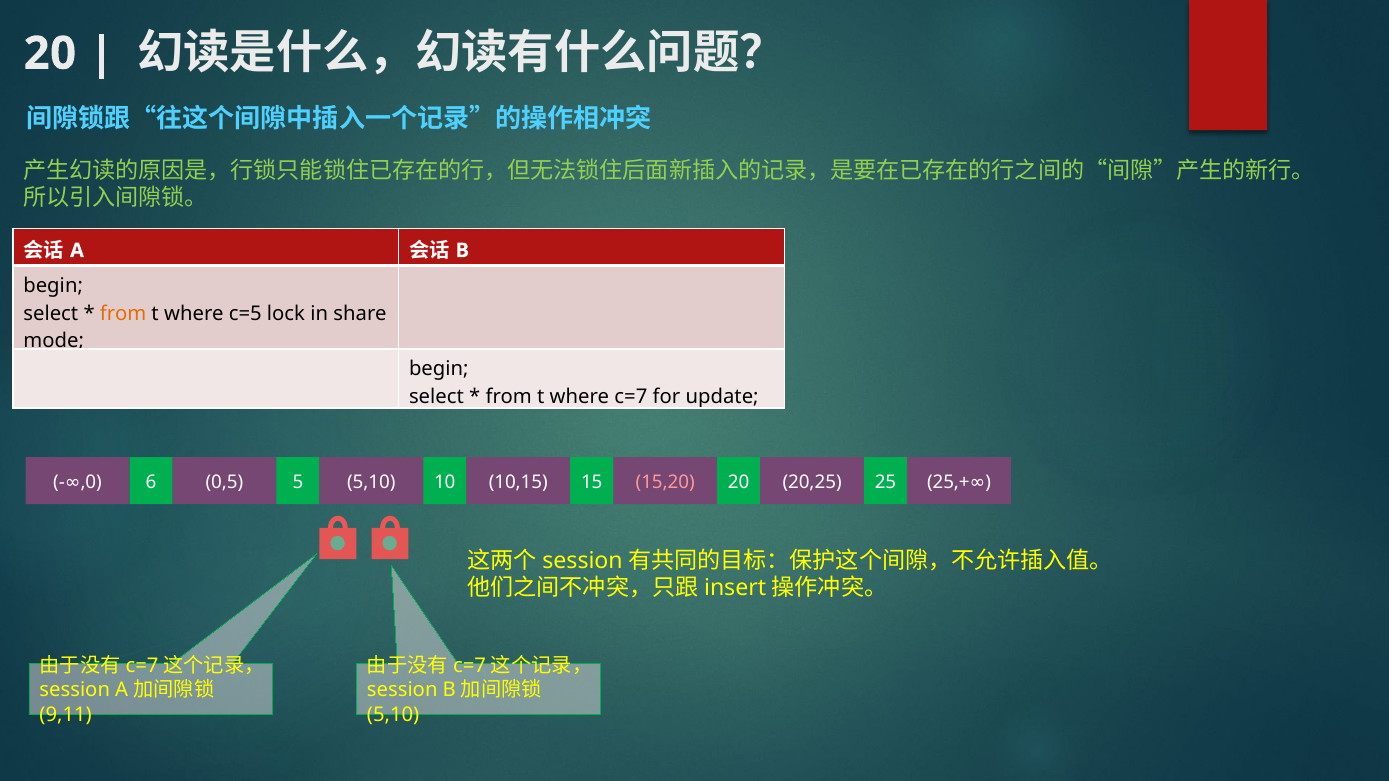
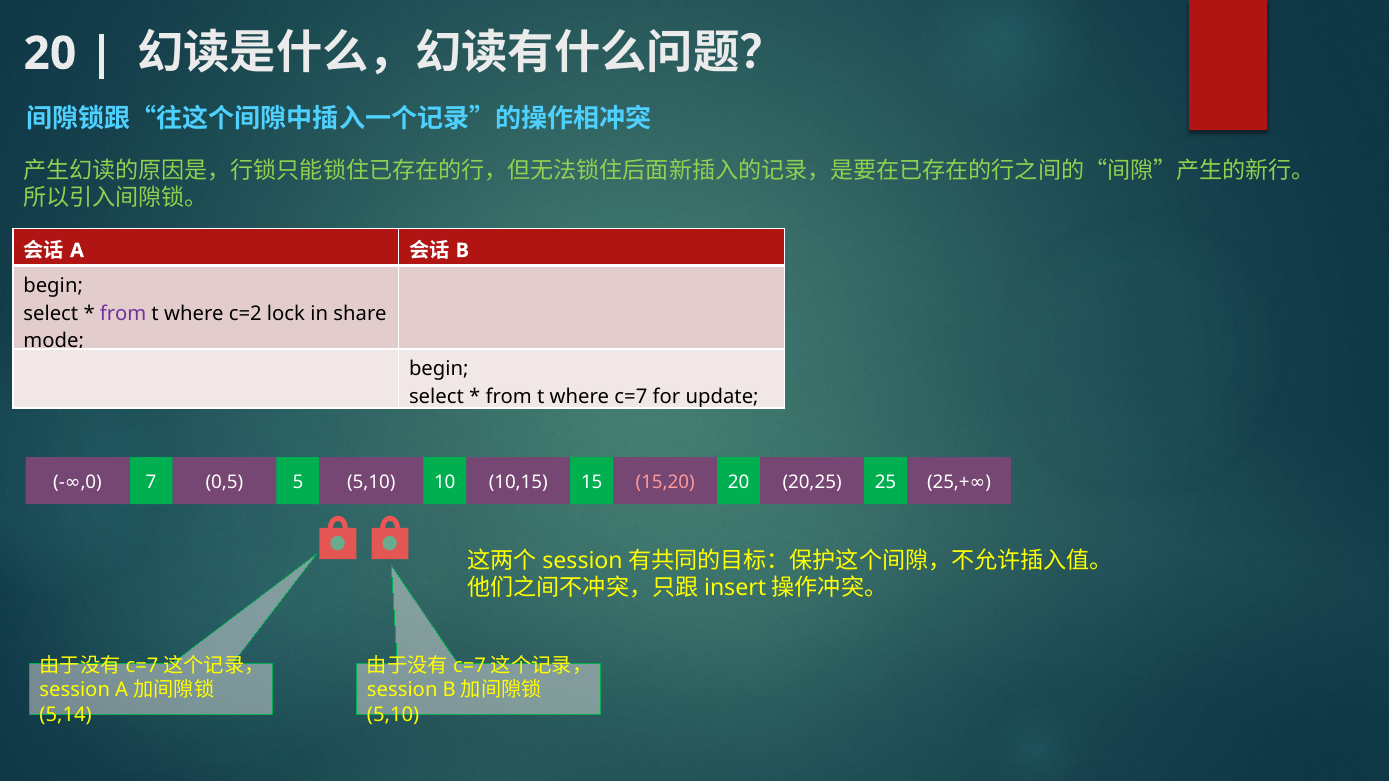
from colour: orange -> purple (123, 313)
c=5: c=5 -> c=2 (245, 313)
6: 6 -> 7 (151, 482)
9,11: 9,11 -> 5,14 (66, 715)
